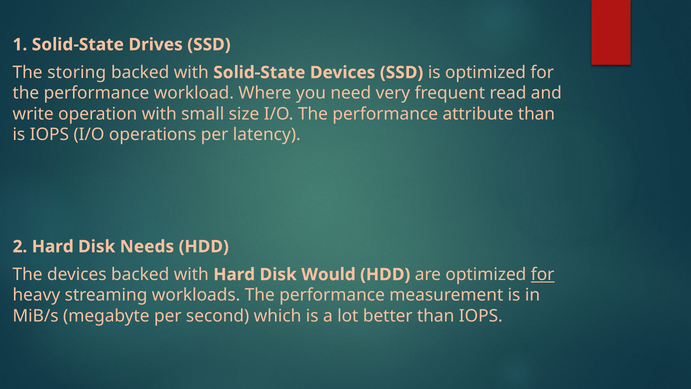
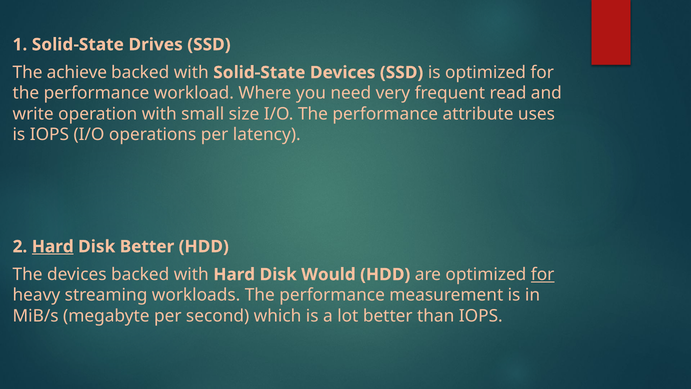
storing: storing -> achieve (77, 72)
attribute than: than -> uses (536, 114)
Hard underline: none -> present (53, 246)
Disk Needs: Needs -> Better (147, 246)
